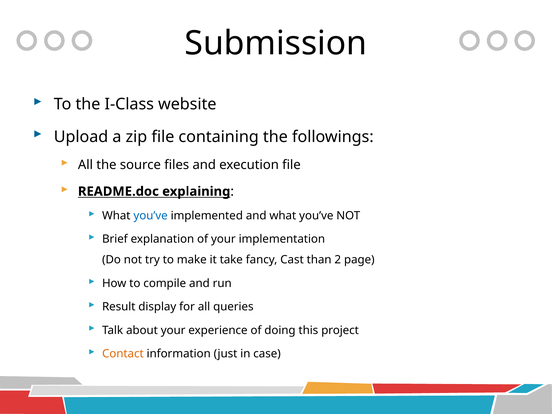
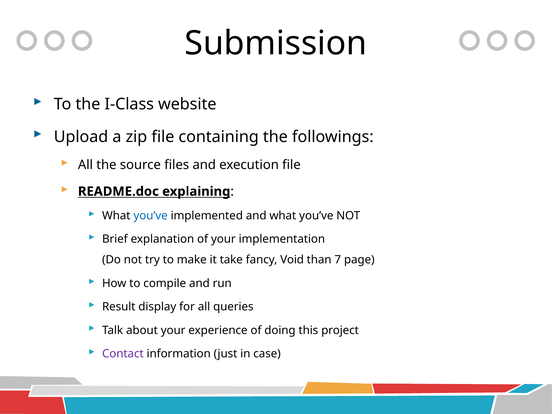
Cast: Cast -> Void (292, 260)
2: 2 -> 7 (338, 260)
Contact colour: orange -> purple (123, 354)
